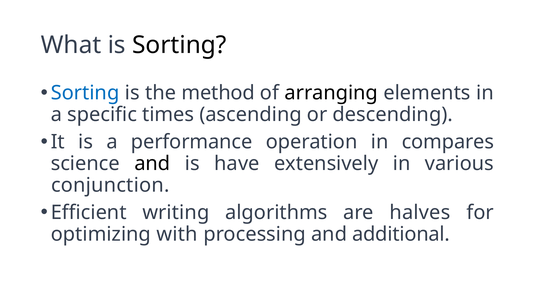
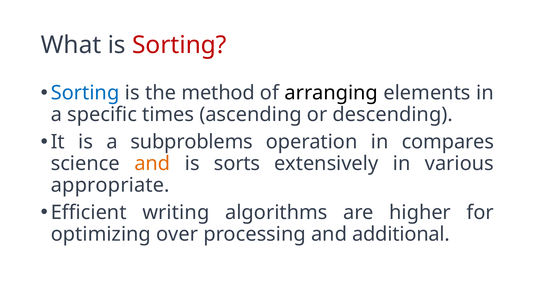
Sorting colour: black -> red (179, 45)
performance: performance -> subproblems (192, 142)
and colour: black -> orange (152, 163)
have: have -> sorts (237, 163)
conjunction: conjunction -> appropriate (110, 185)
halves: halves -> higher (420, 212)
with: with -> over (177, 234)
